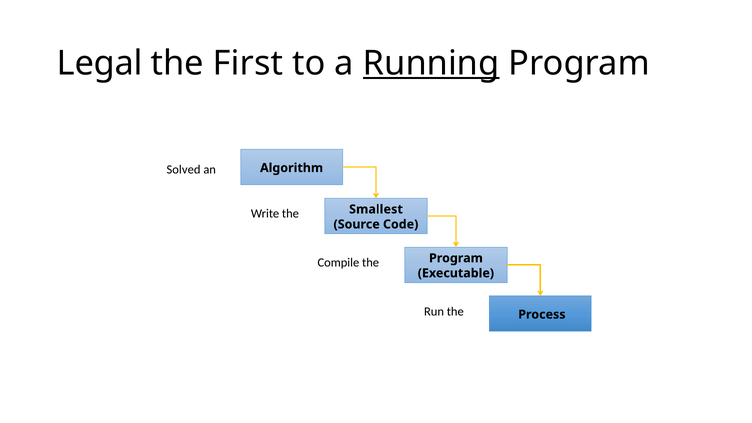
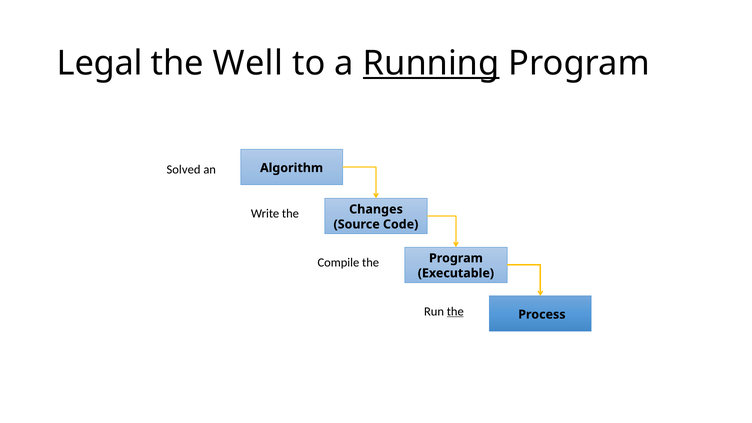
First: First -> Well (248, 63)
Smallest: Smallest -> Changes (376, 209)
the underline: none -> present (455, 311)
